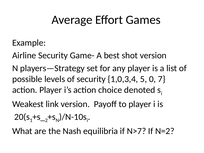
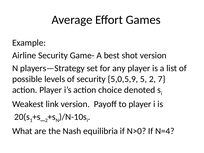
1,0,3,4: 1,0,3,4 -> 5,0,5,9 (123, 79)
5 0: 0 -> 2 (152, 79)
N>7: N>7 -> N>0 (136, 131)
N=2: N=2 -> N=4 (165, 131)
